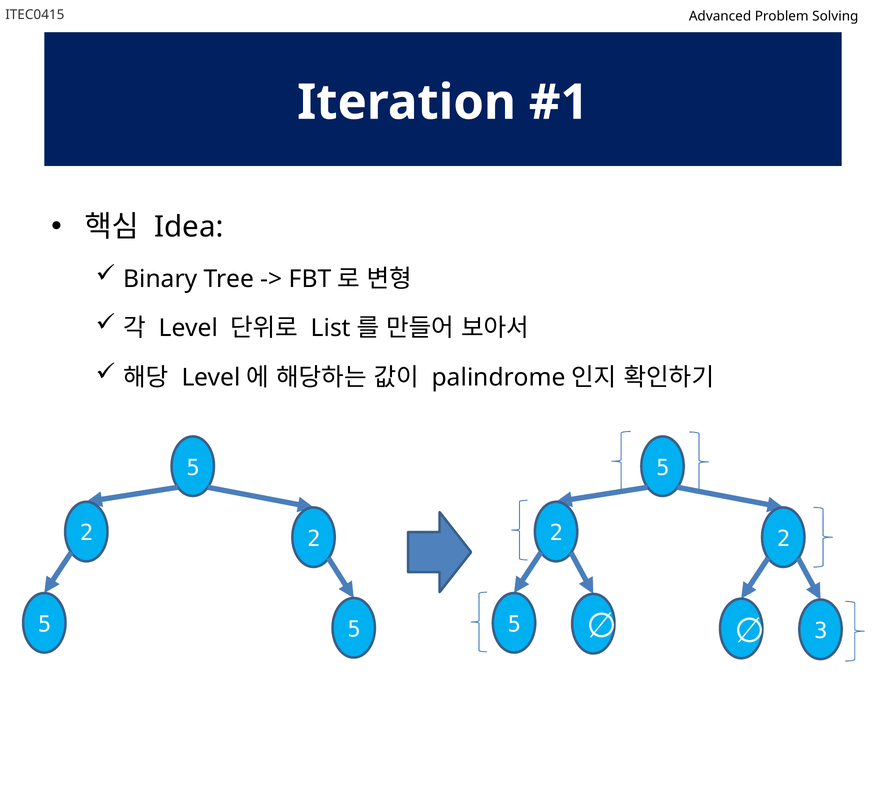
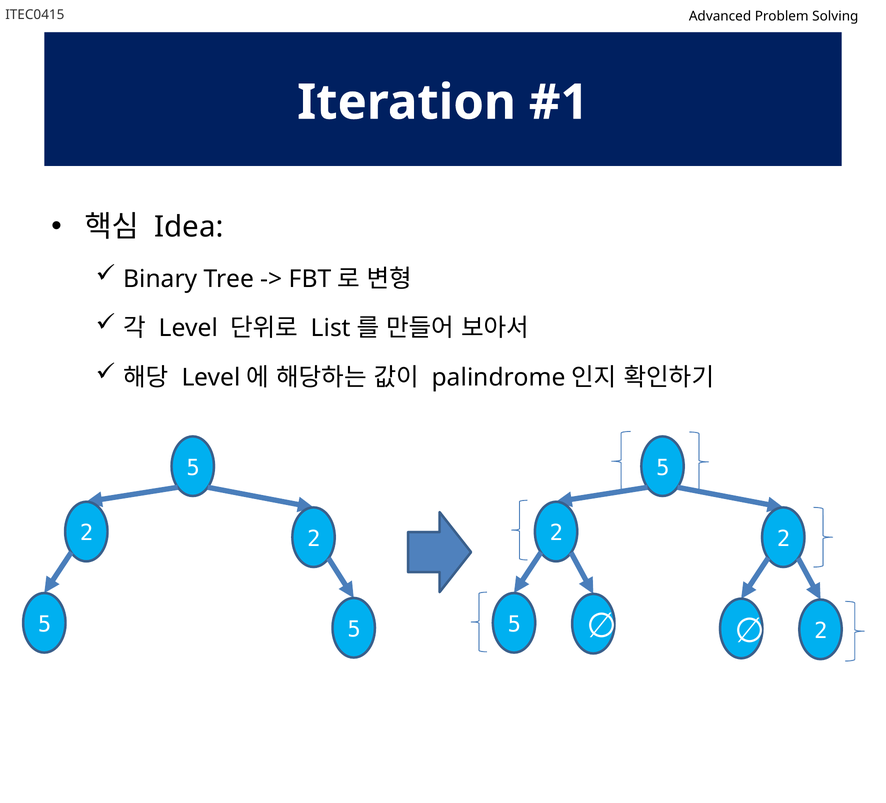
3: 3 -> 2 (821, 630)
